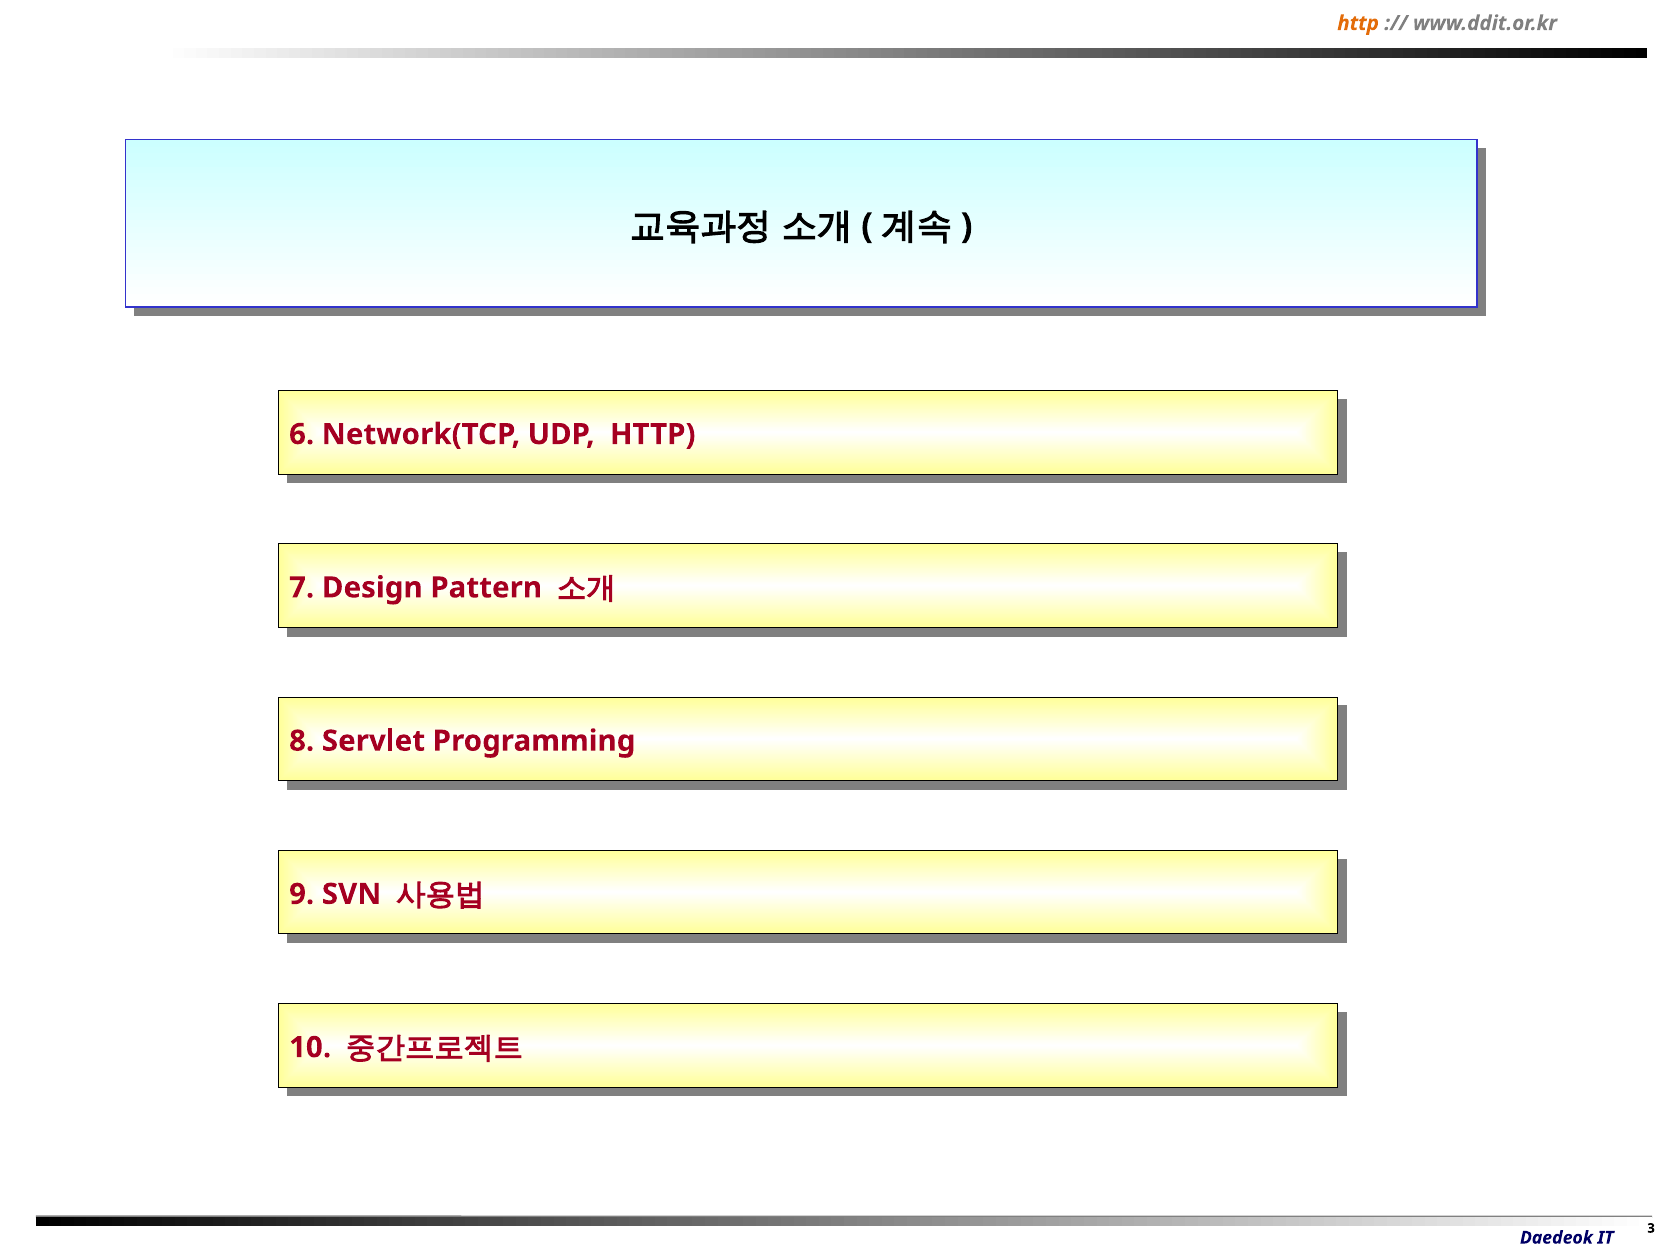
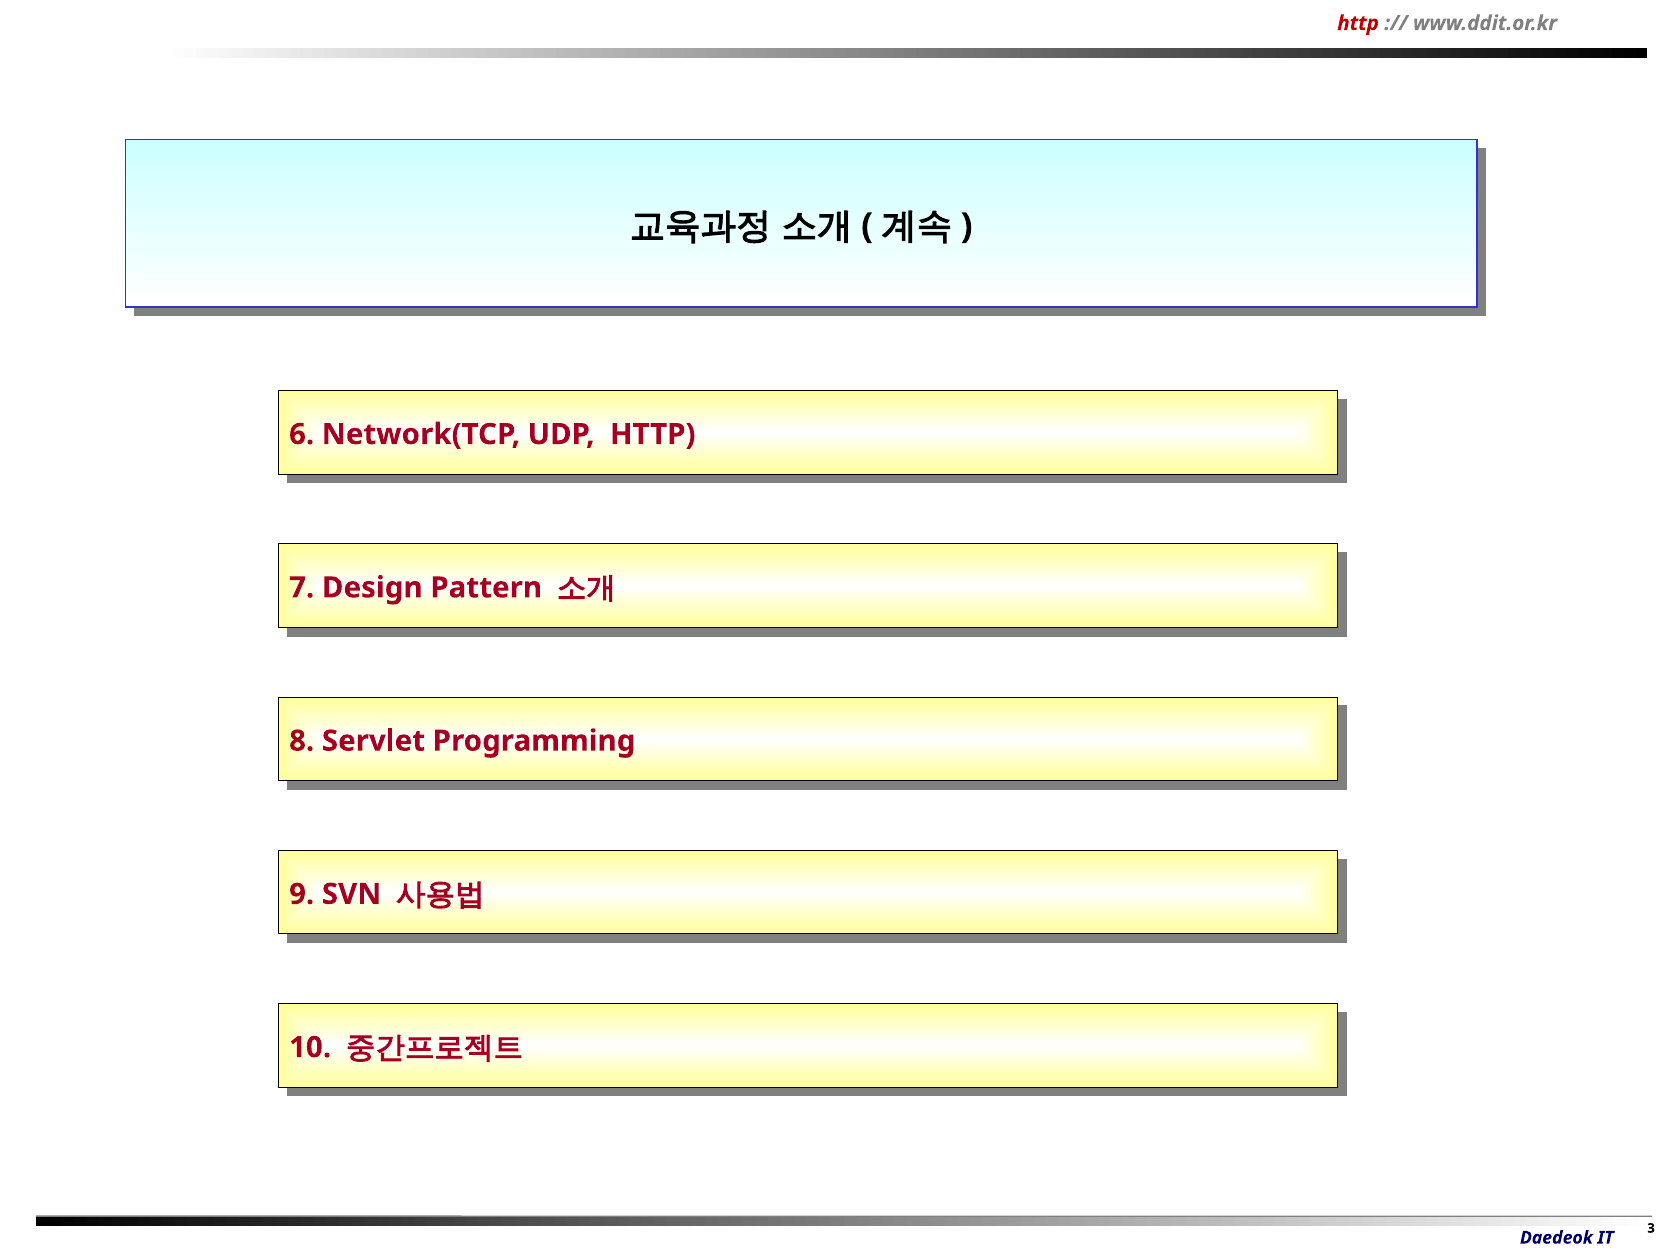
http colour: orange -> red (1358, 23)
